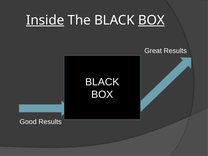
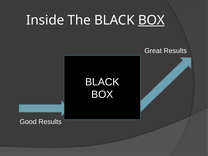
Inside underline: present -> none (45, 20)
